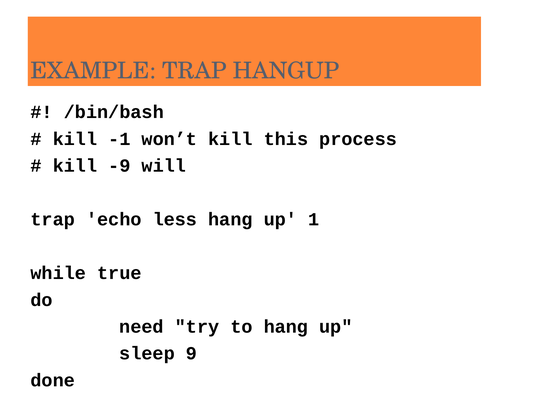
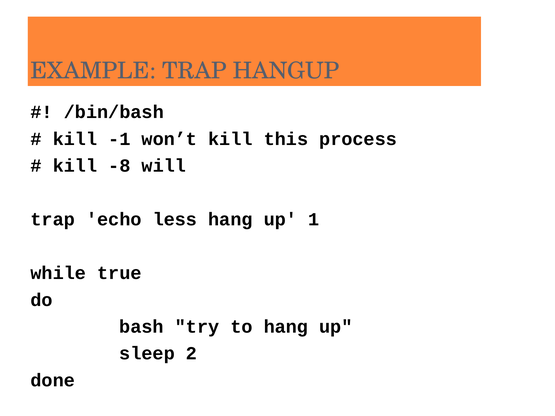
-9: -9 -> -8 (119, 166)
need: need -> bash (142, 327)
9: 9 -> 2 (192, 354)
